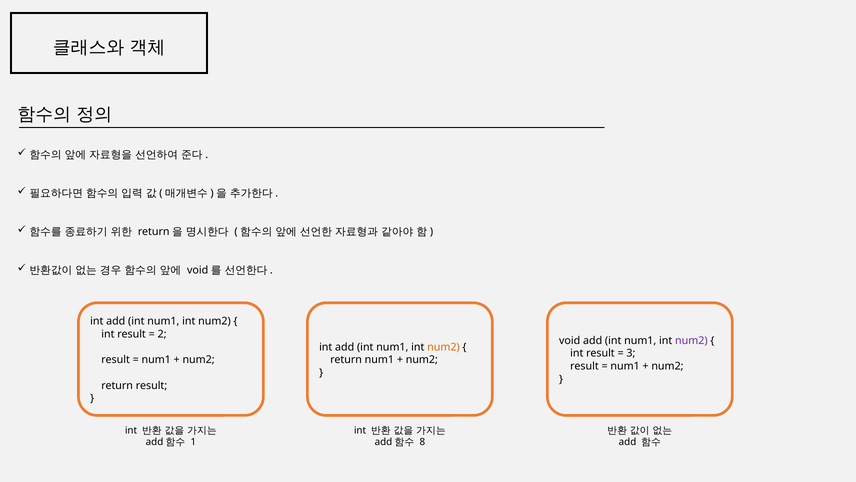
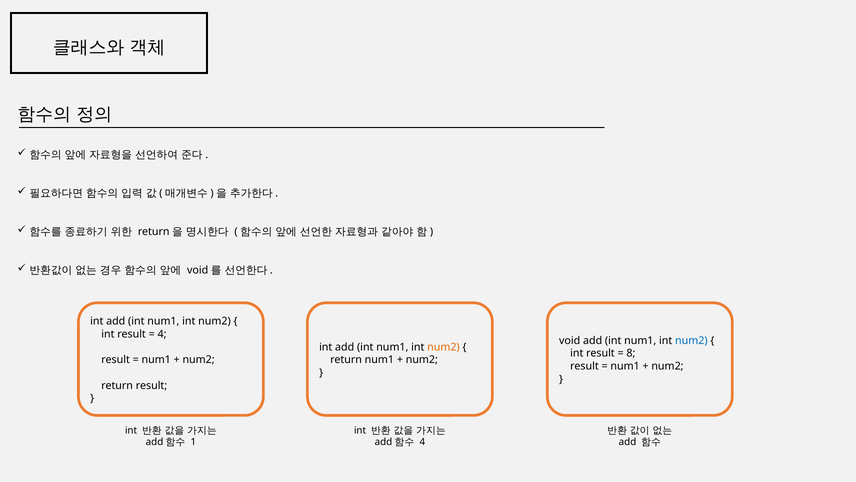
2: 2 -> 4 (162, 334)
num2 colour: purple -> blue (691, 340)
3: 3 -> 8 (631, 353)
8: 8 -> 4 (422, 442)
